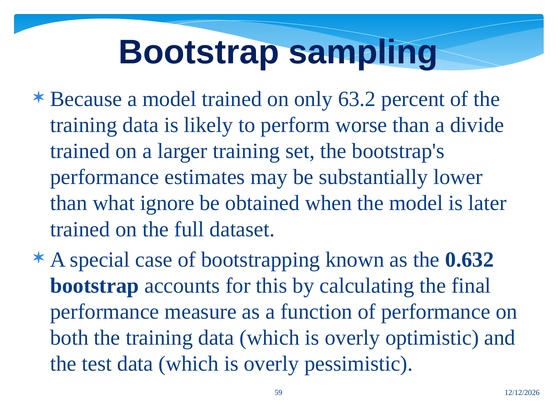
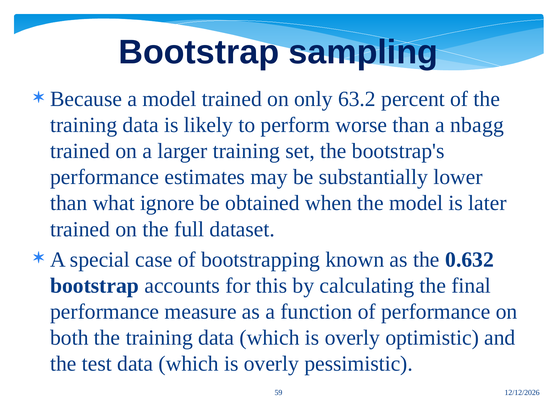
divide: divide -> nbagg (477, 125)
